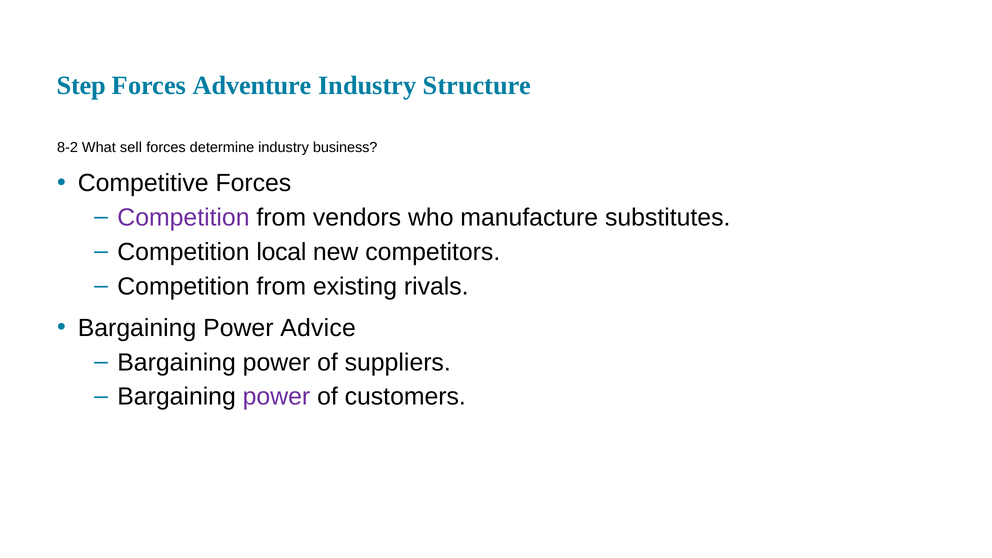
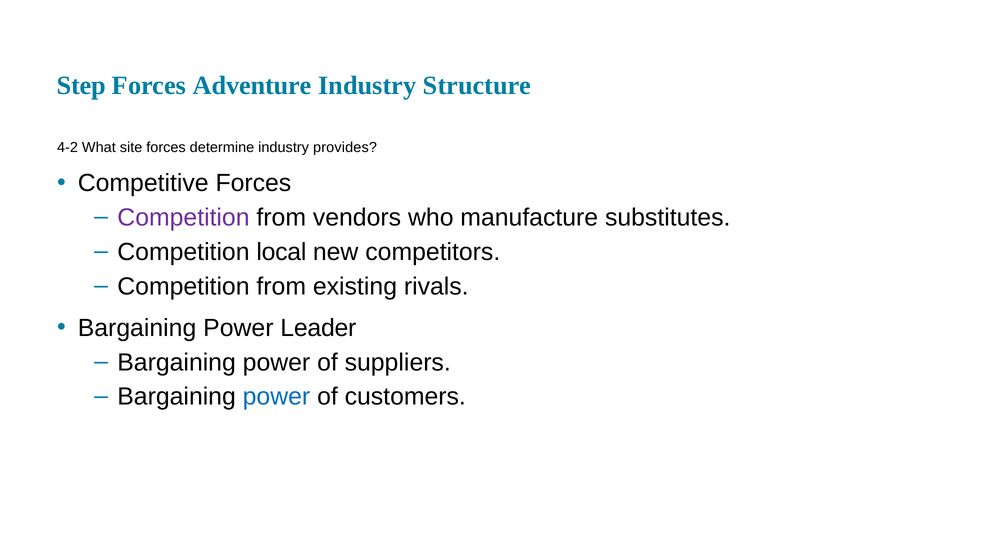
8-2: 8-2 -> 4-2 (67, 147)
sell: sell -> site (131, 147)
business: business -> provides (345, 147)
Advice: Advice -> Leader (318, 328)
power colour: purple -> blue (276, 397)
